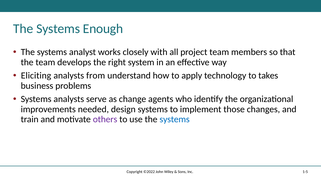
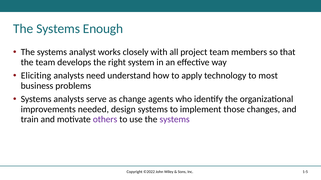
from: from -> need (96, 76)
takes: takes -> most (268, 76)
systems colour: blue -> purple (175, 120)
